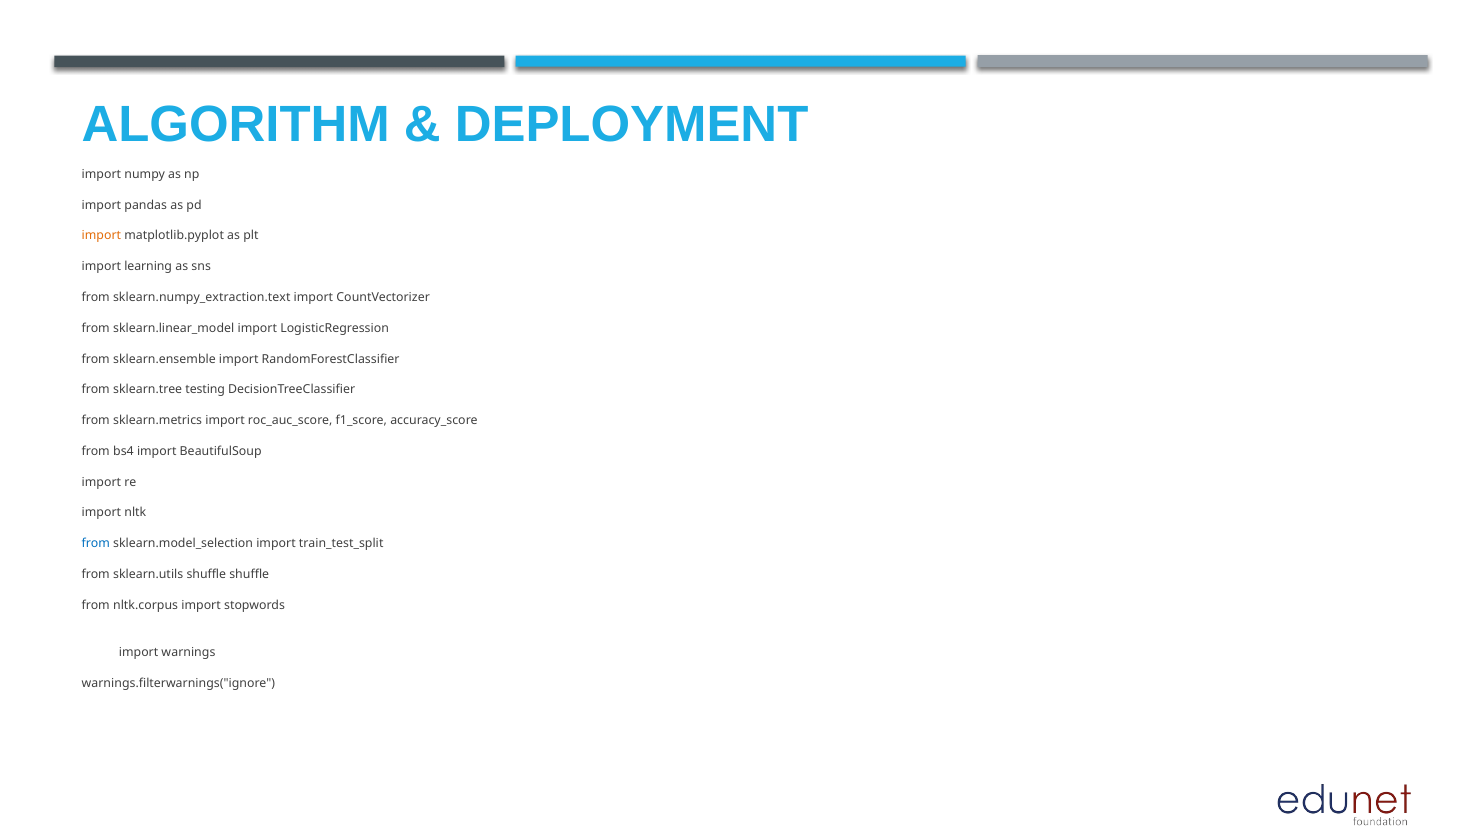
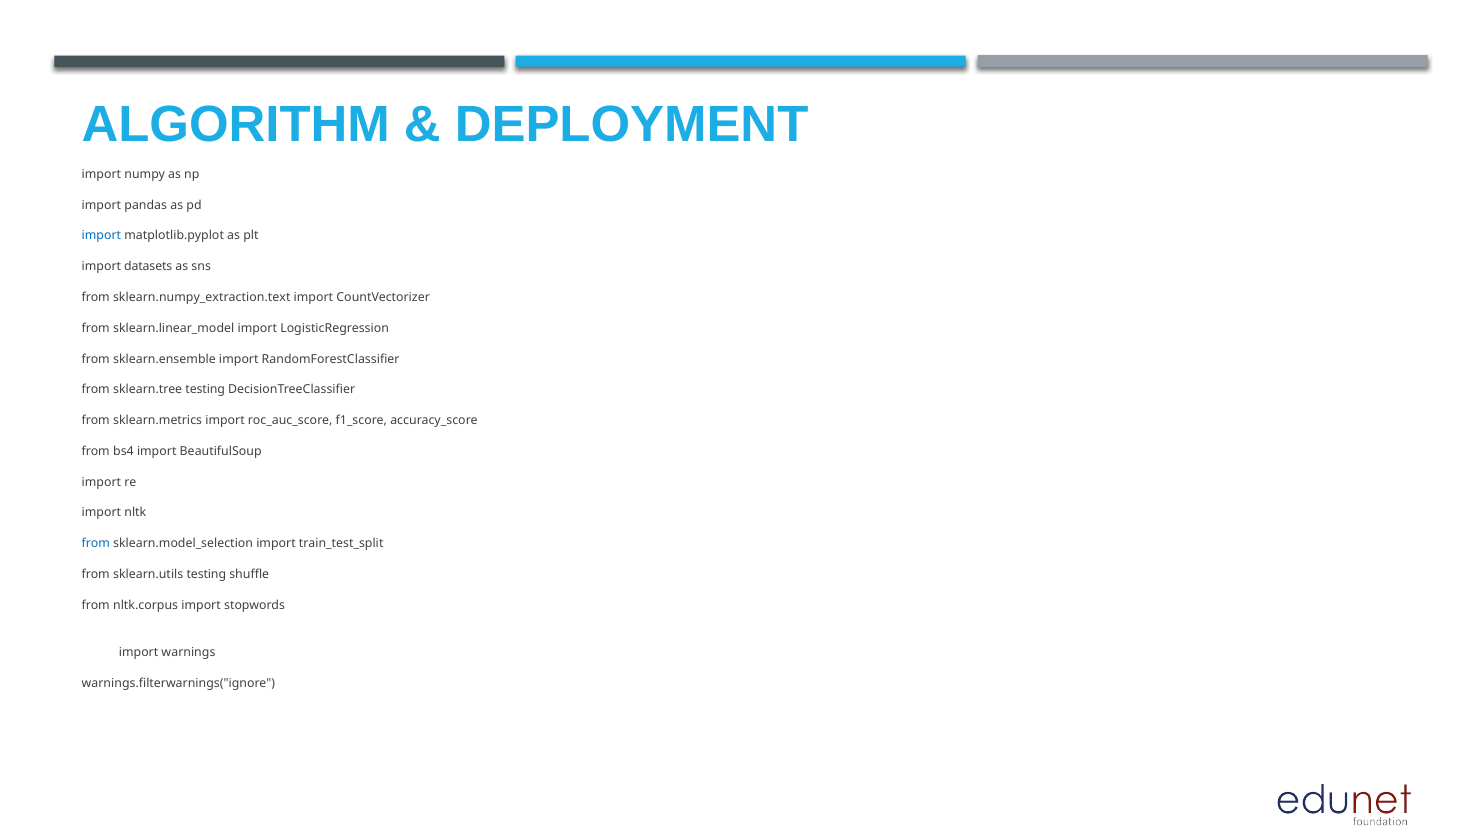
import colour: orange -> blue (101, 236)
learning: learning -> datasets (148, 267)
sklearn.utils shuffle: shuffle -> testing (206, 574)
